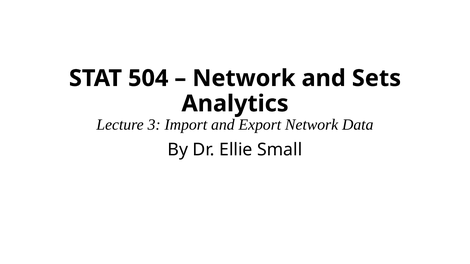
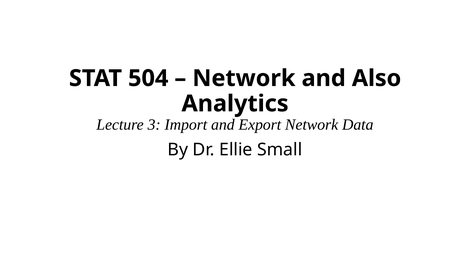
Sets: Sets -> Also (377, 78)
